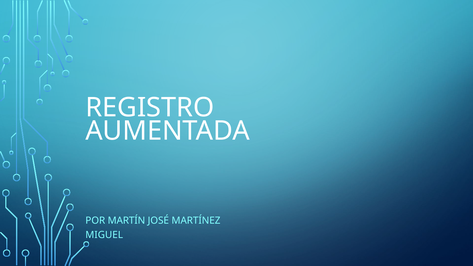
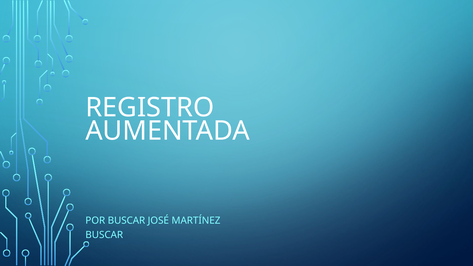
POR MARTÍN: MARTÍN -> BUSCAR (126, 221)
MIGUEL: MIGUEL -> BUSCAR (104, 235)
